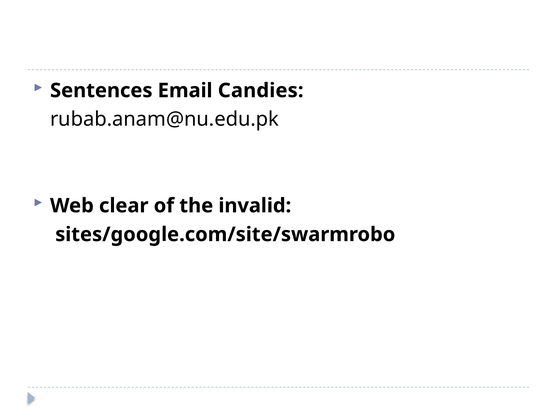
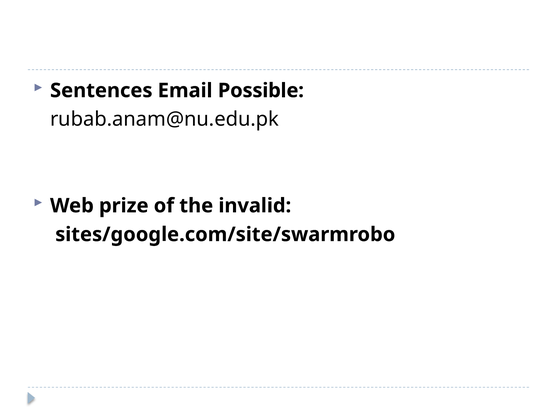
Candies: Candies -> Possible (261, 90)
clear: clear -> prize (124, 206)
